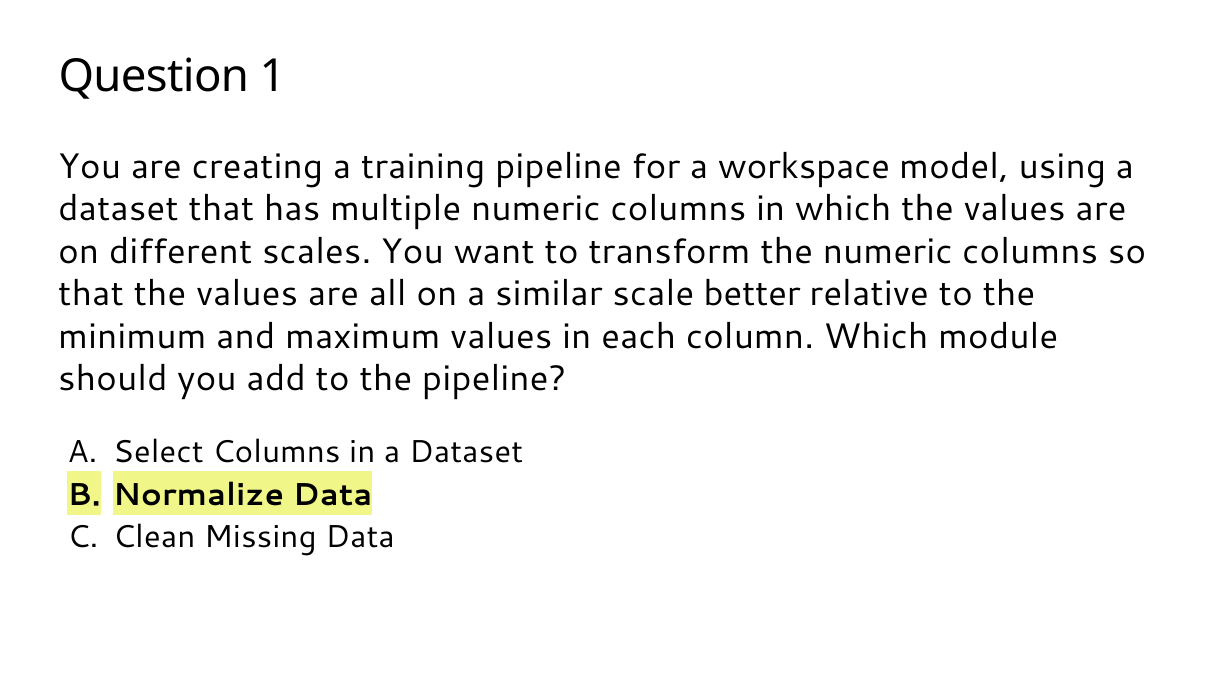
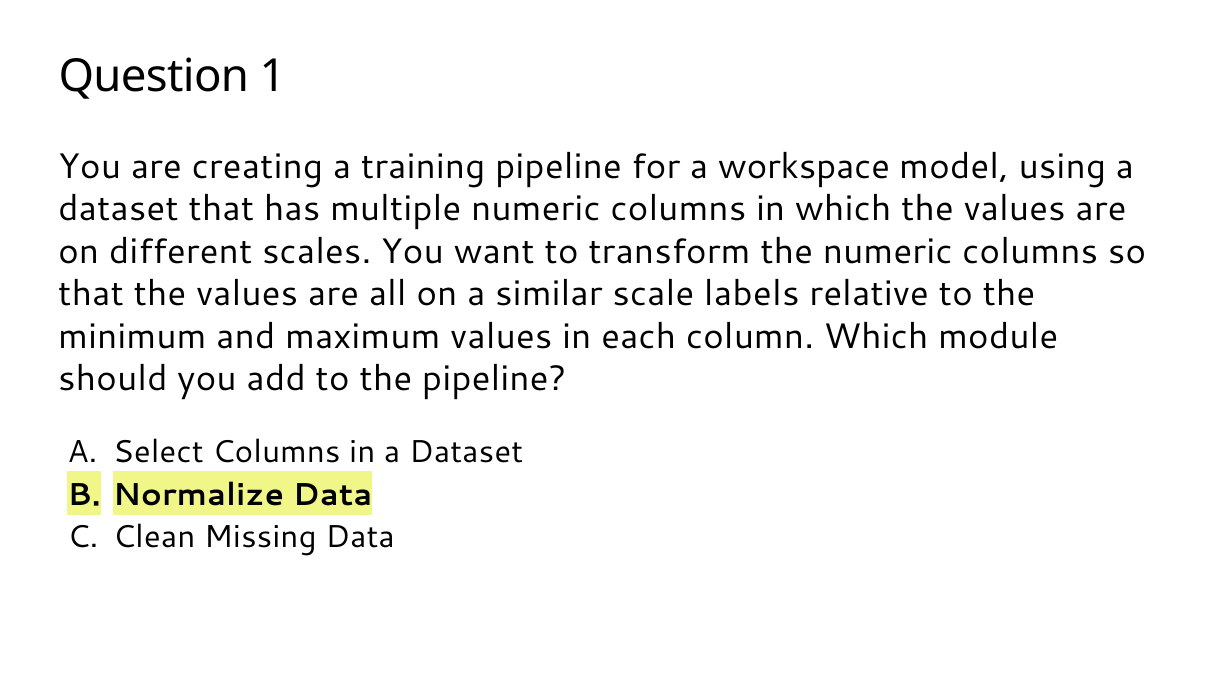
better: better -> labels (752, 294)
